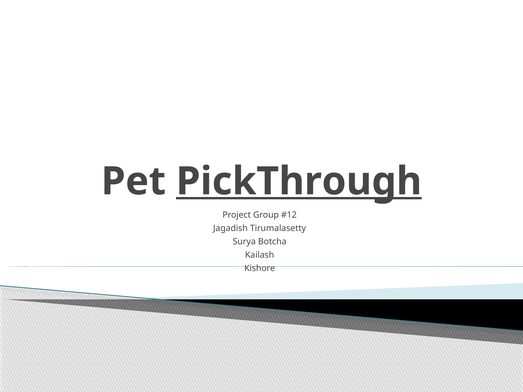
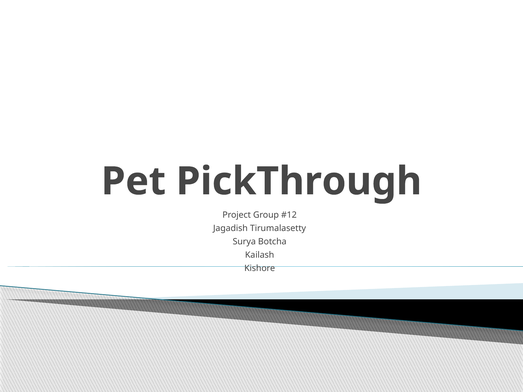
PickThrough underline: present -> none (299, 182)
